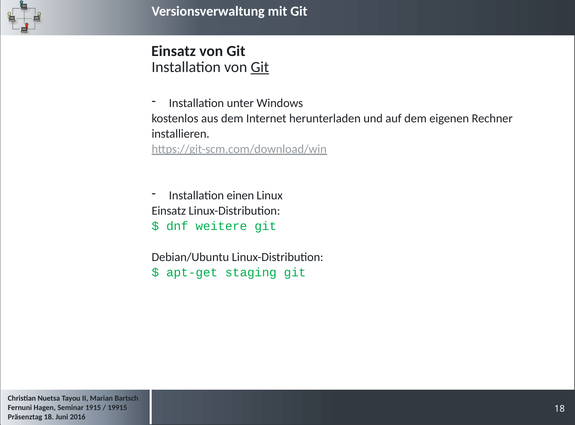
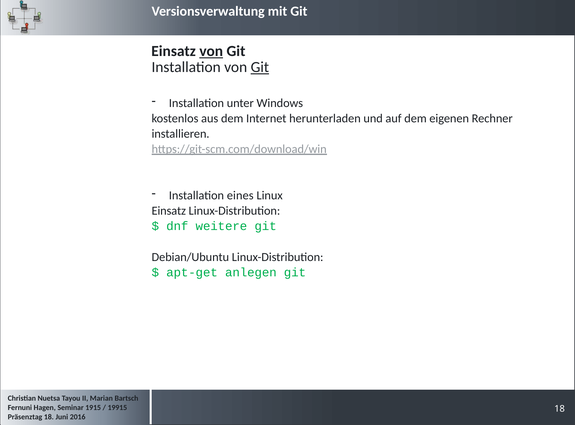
von underline: none -> present (211, 51)
einen: einen -> eines (240, 195)
staging: staging -> anlegen (251, 272)
